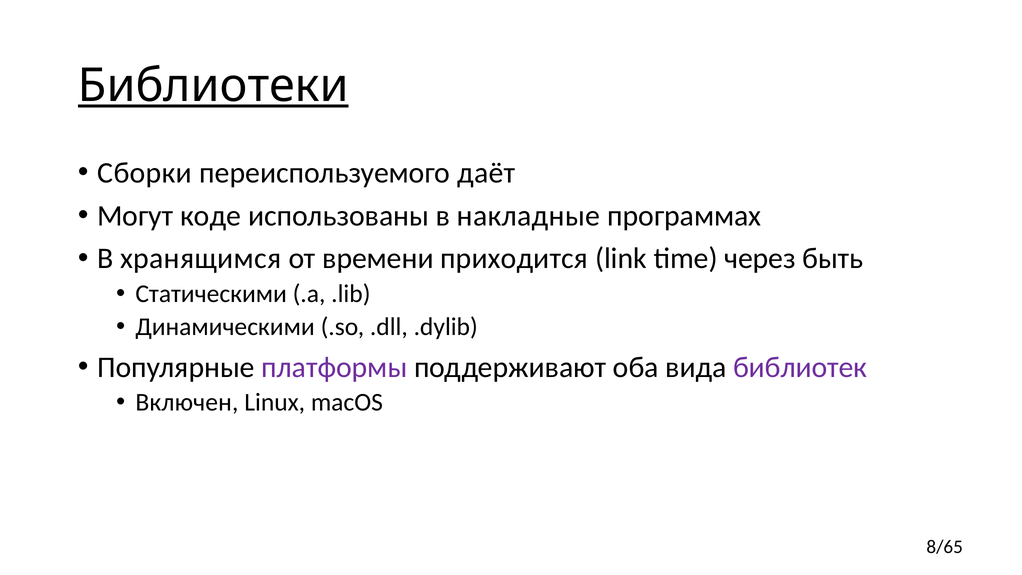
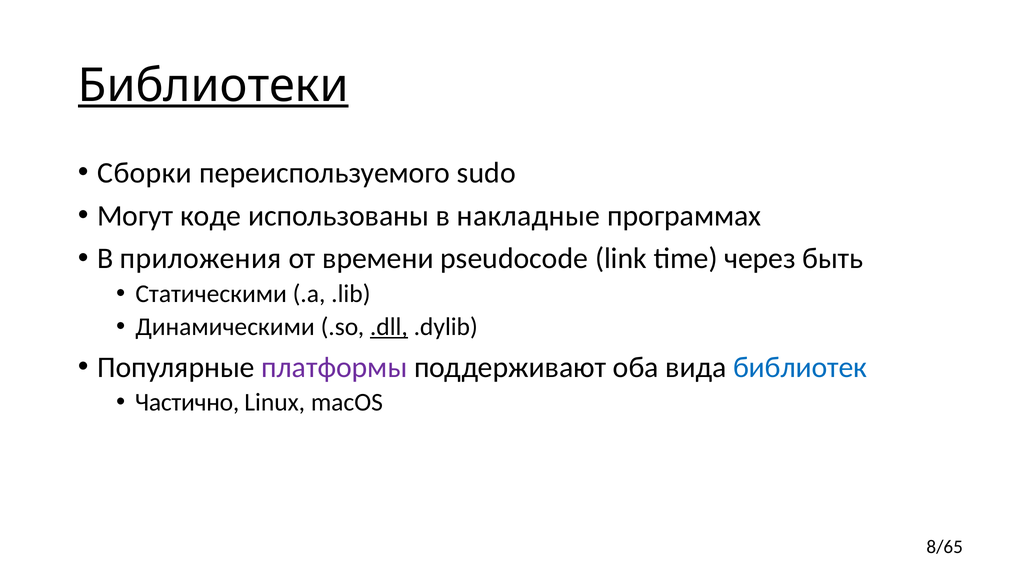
даёт: даёт -> sudo (486, 173)
хранящимся: хранящимся -> приложения (201, 258)
приходится: приходится -> pseudocode (514, 258)
.dll underline: none -> present (389, 327)
библиотек colour: purple -> blue (800, 367)
Включен: Включен -> Частично (187, 402)
